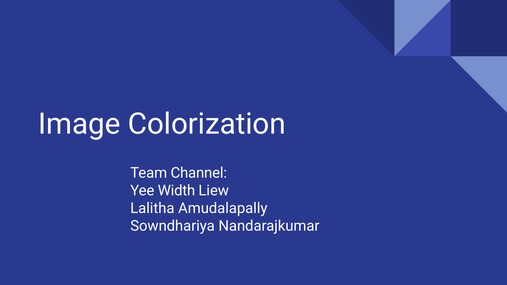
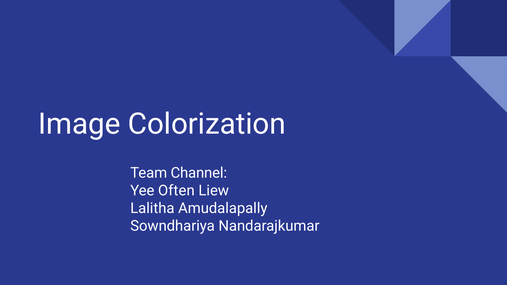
Width: Width -> Often (176, 191)
